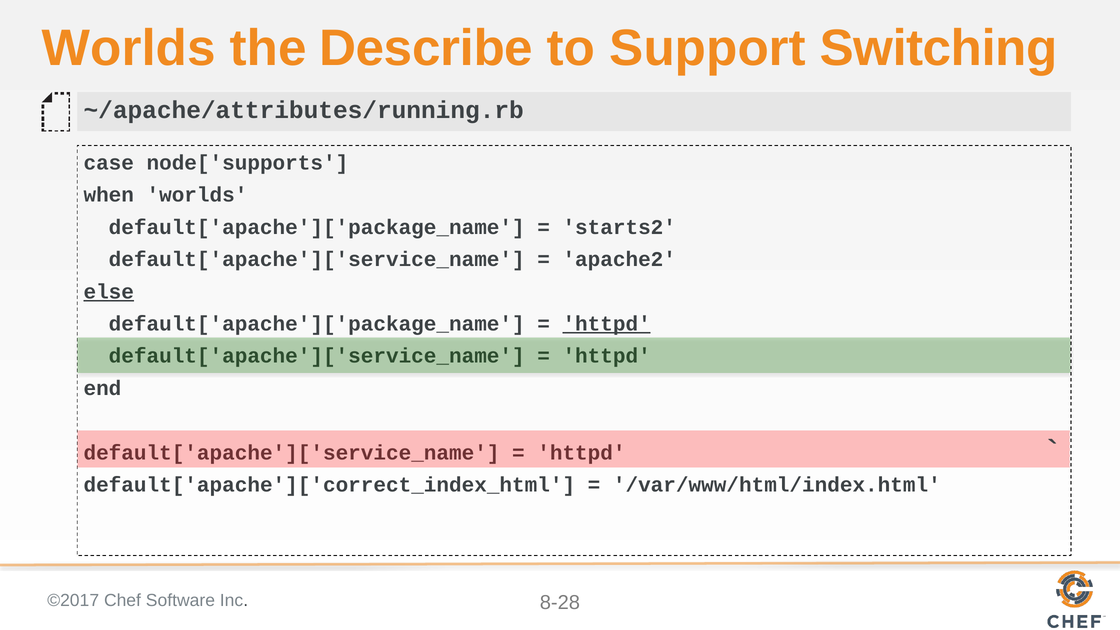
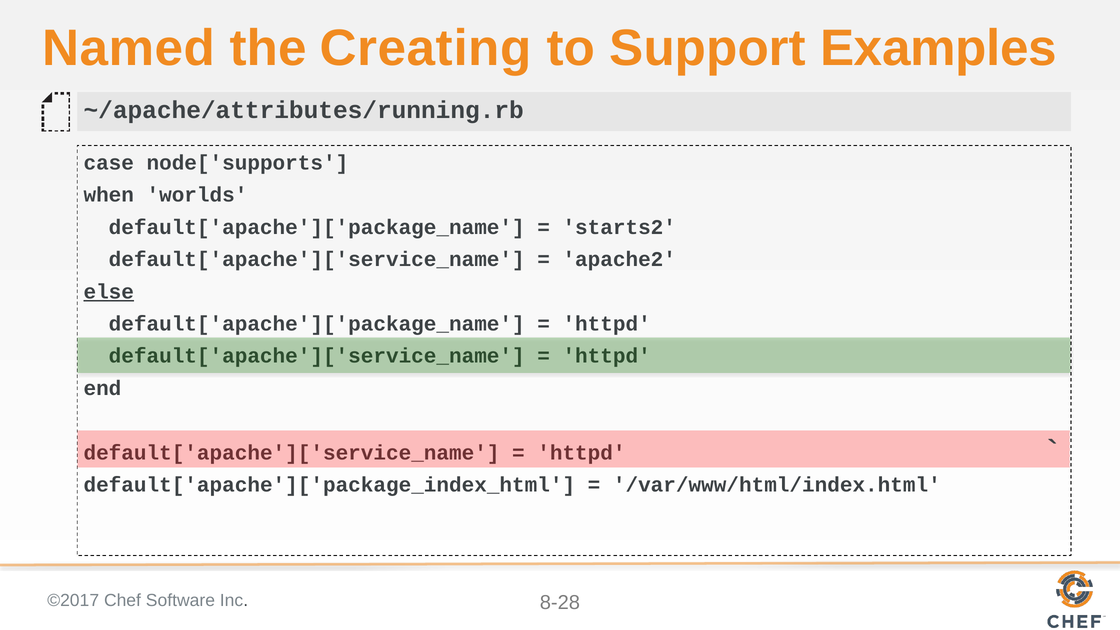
Worlds: Worlds -> Named (129, 48)
Describe: Describe -> Creating (426, 48)
Switching: Switching -> Examples (938, 48)
httpd underline: present -> none (607, 324)
default['apache']['correct_index_html: default['apache']['correct_index_html -> default['apache']['package_index_html (329, 485)
